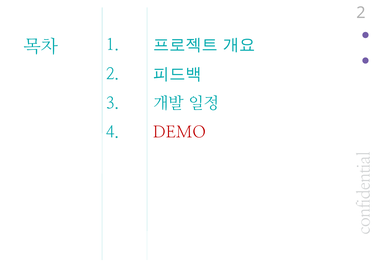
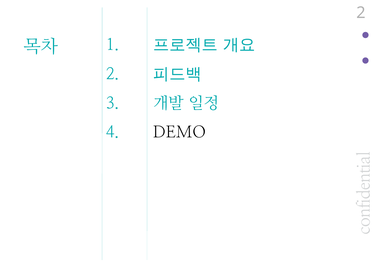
DEMO colour: red -> black (180, 132)
